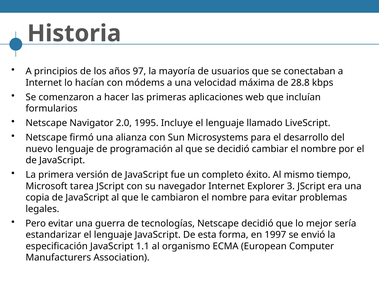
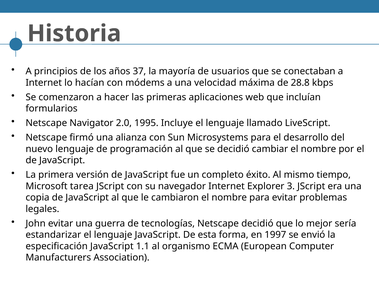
97: 97 -> 37 (139, 71)
Pero: Pero -> John (36, 224)
